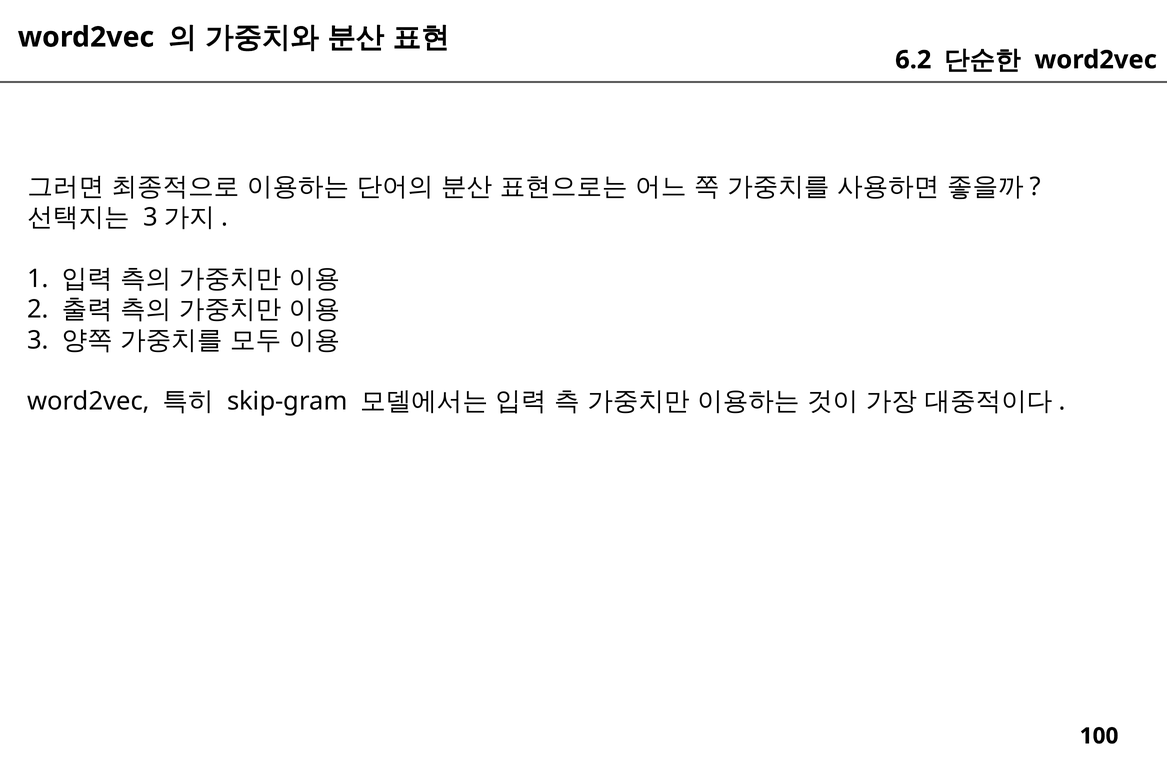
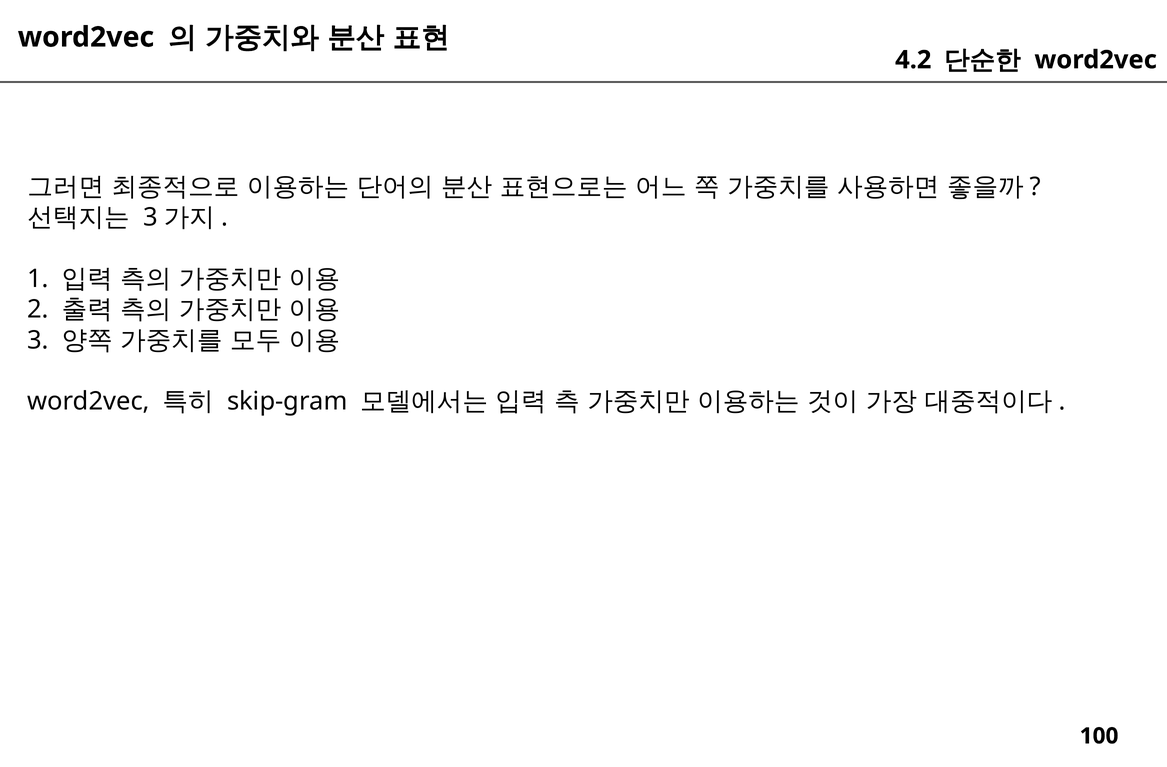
6.2: 6.2 -> 4.2 (913, 60)
